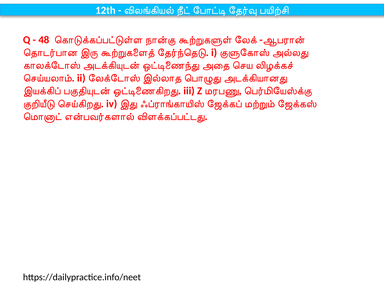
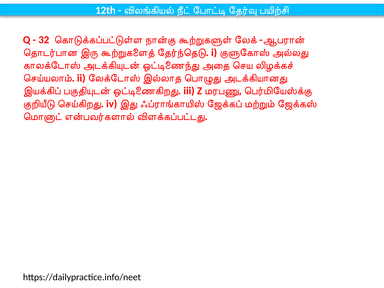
48: 48 -> 32 (44, 40)
